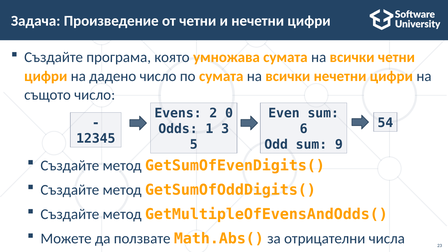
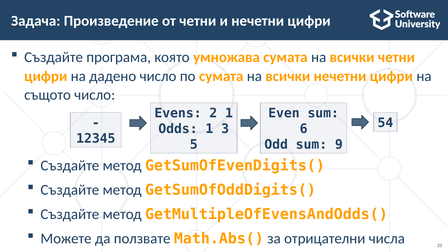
2 0: 0 -> 1 (229, 113)
